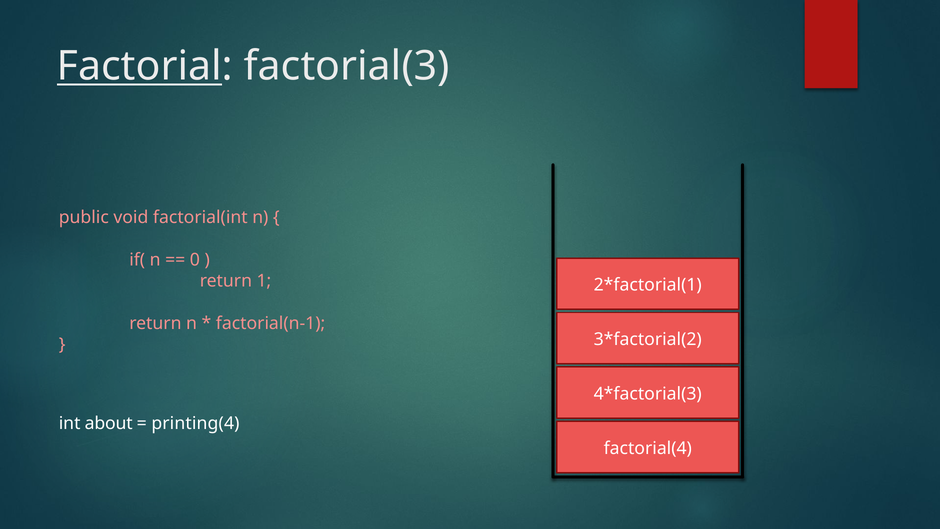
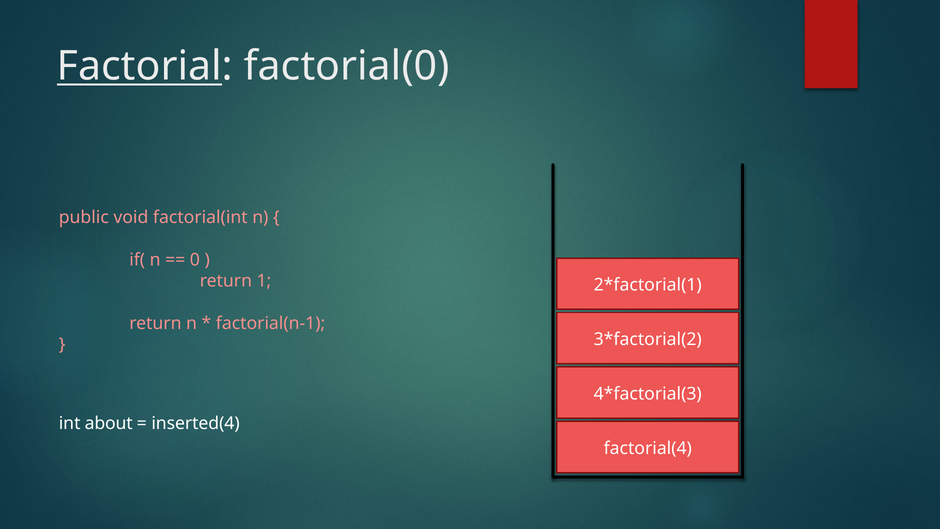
factorial(3: factorial(3 -> factorial(0 (347, 66)
printing(4: printing(4 -> inserted(4 (196, 423)
